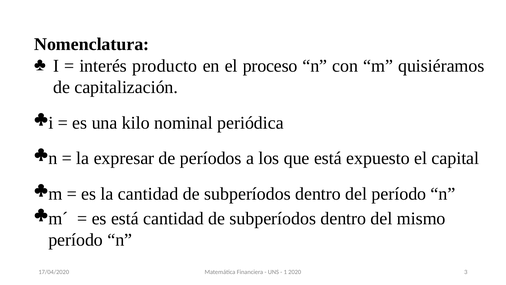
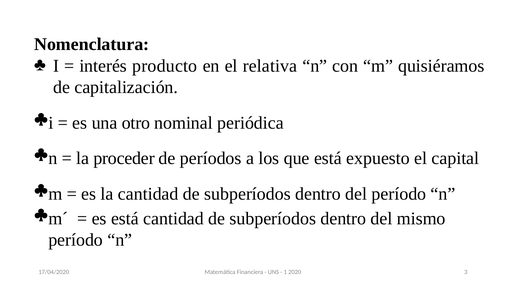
proceso: proceso -> relativa (270, 66)
kilo: kilo -> otro (136, 123)
expresar: expresar -> proceder (124, 158)
